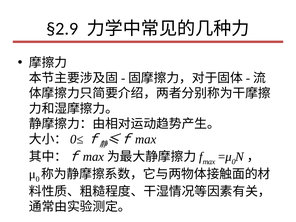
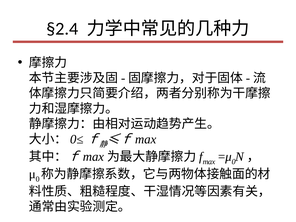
§2.9: §2.9 -> §2.4 (62, 29)
